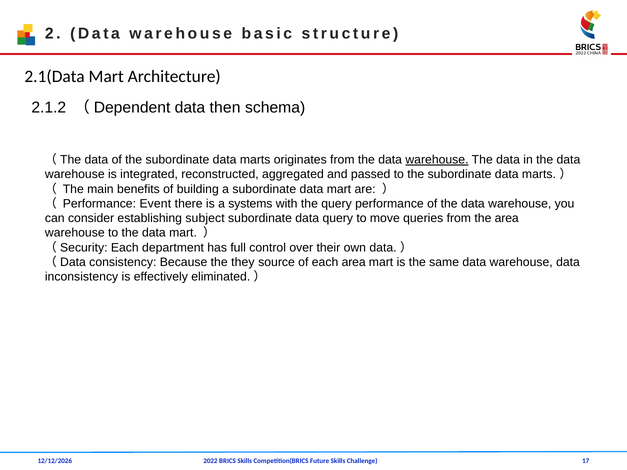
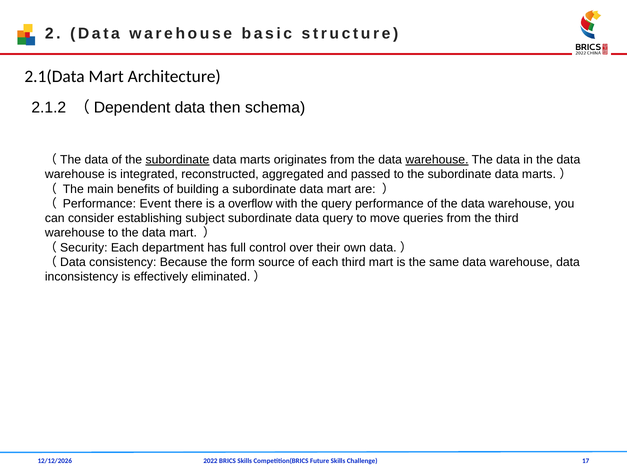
subordinate underline: none -> present (177, 160)
systems: systems -> overflow (250, 204)
the area: area -> third (507, 218)
they: they -> form (243, 262)
each area: area -> third (354, 262)
